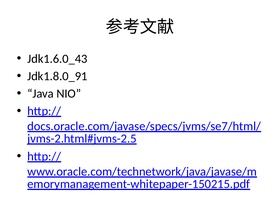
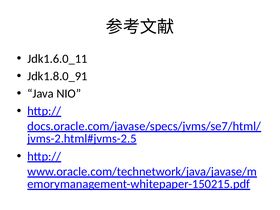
Jdk1.6.0_43: Jdk1.6.0_43 -> Jdk1.6.0_11 (57, 59)
